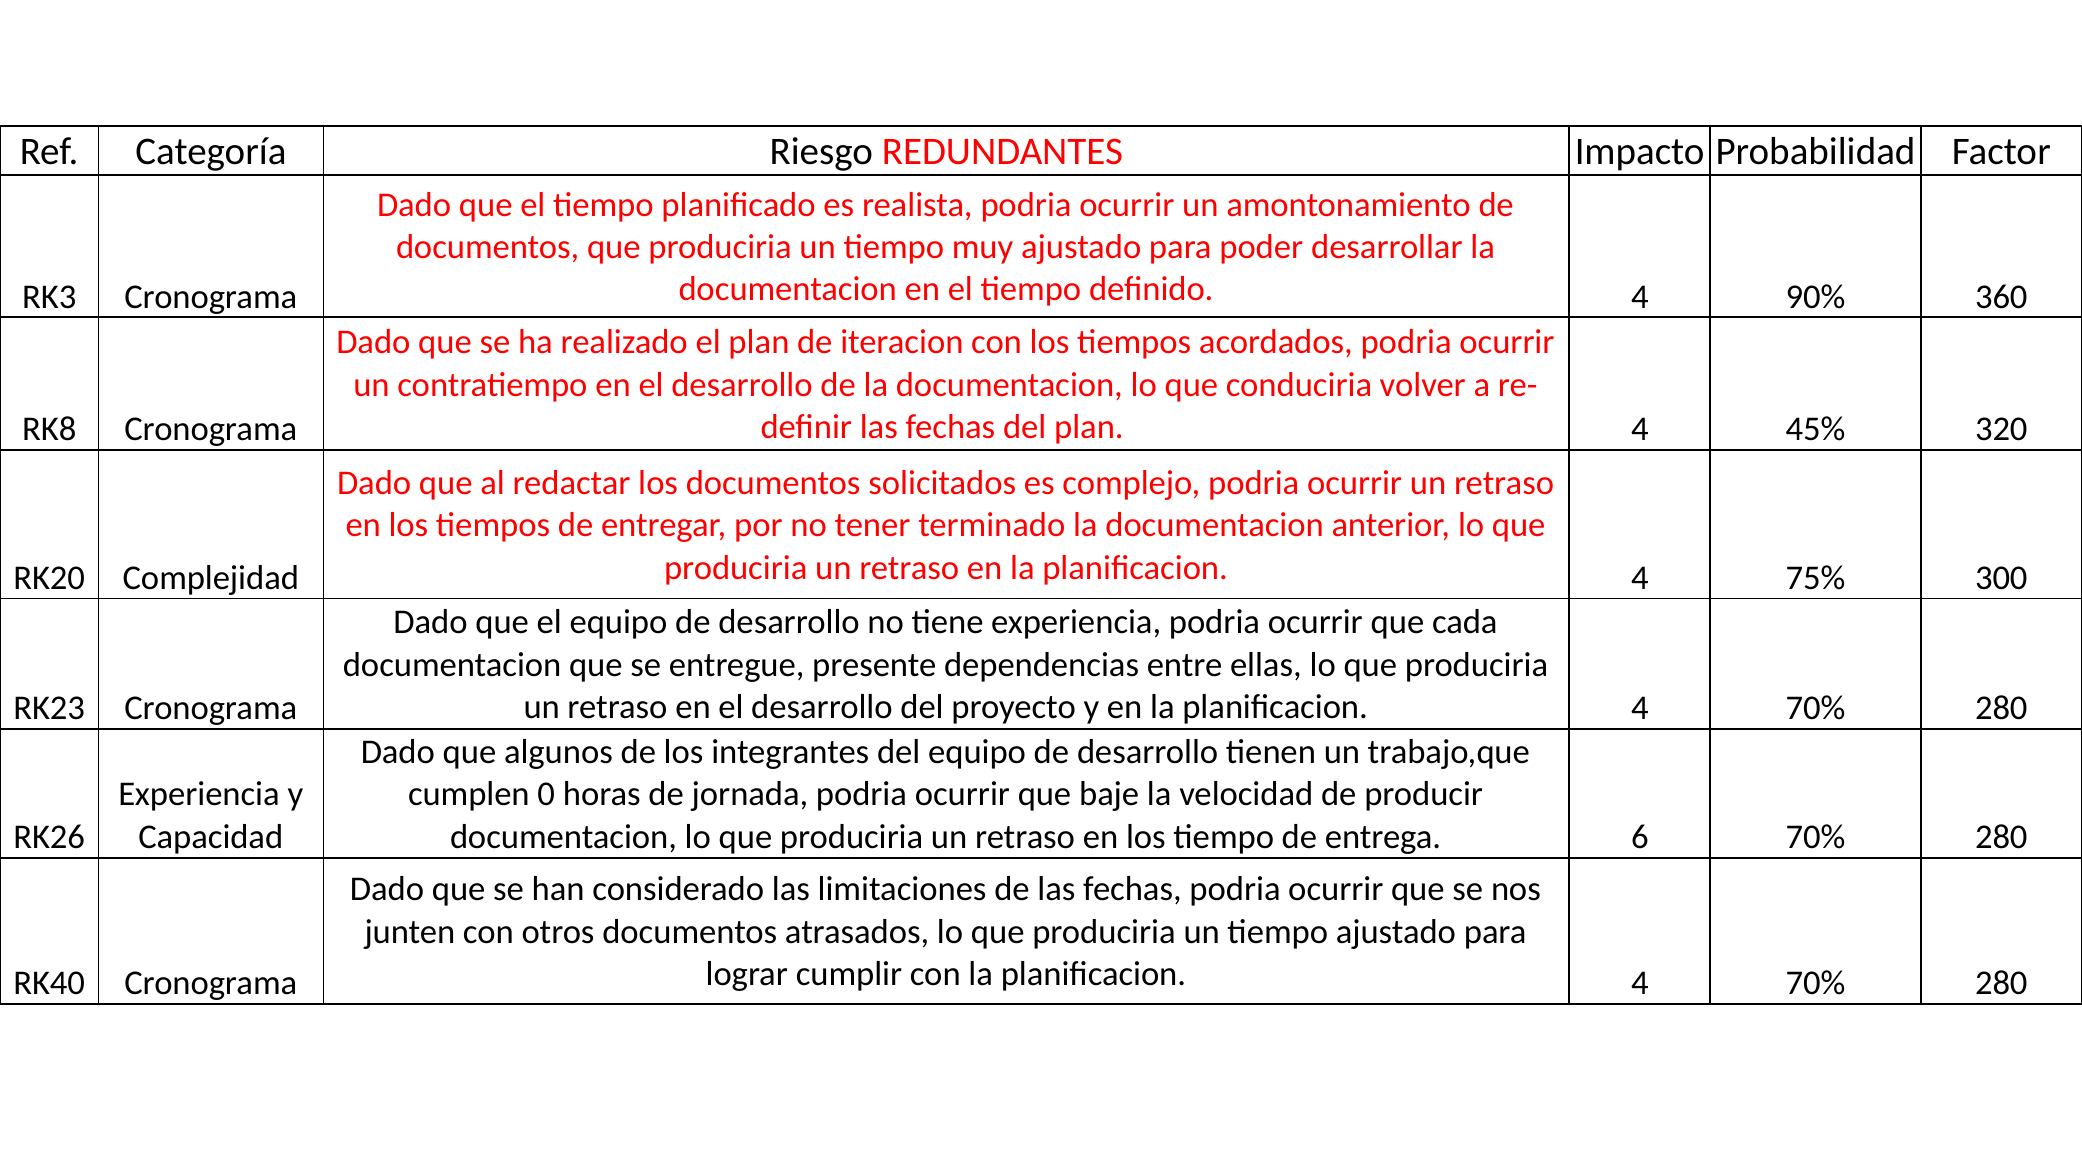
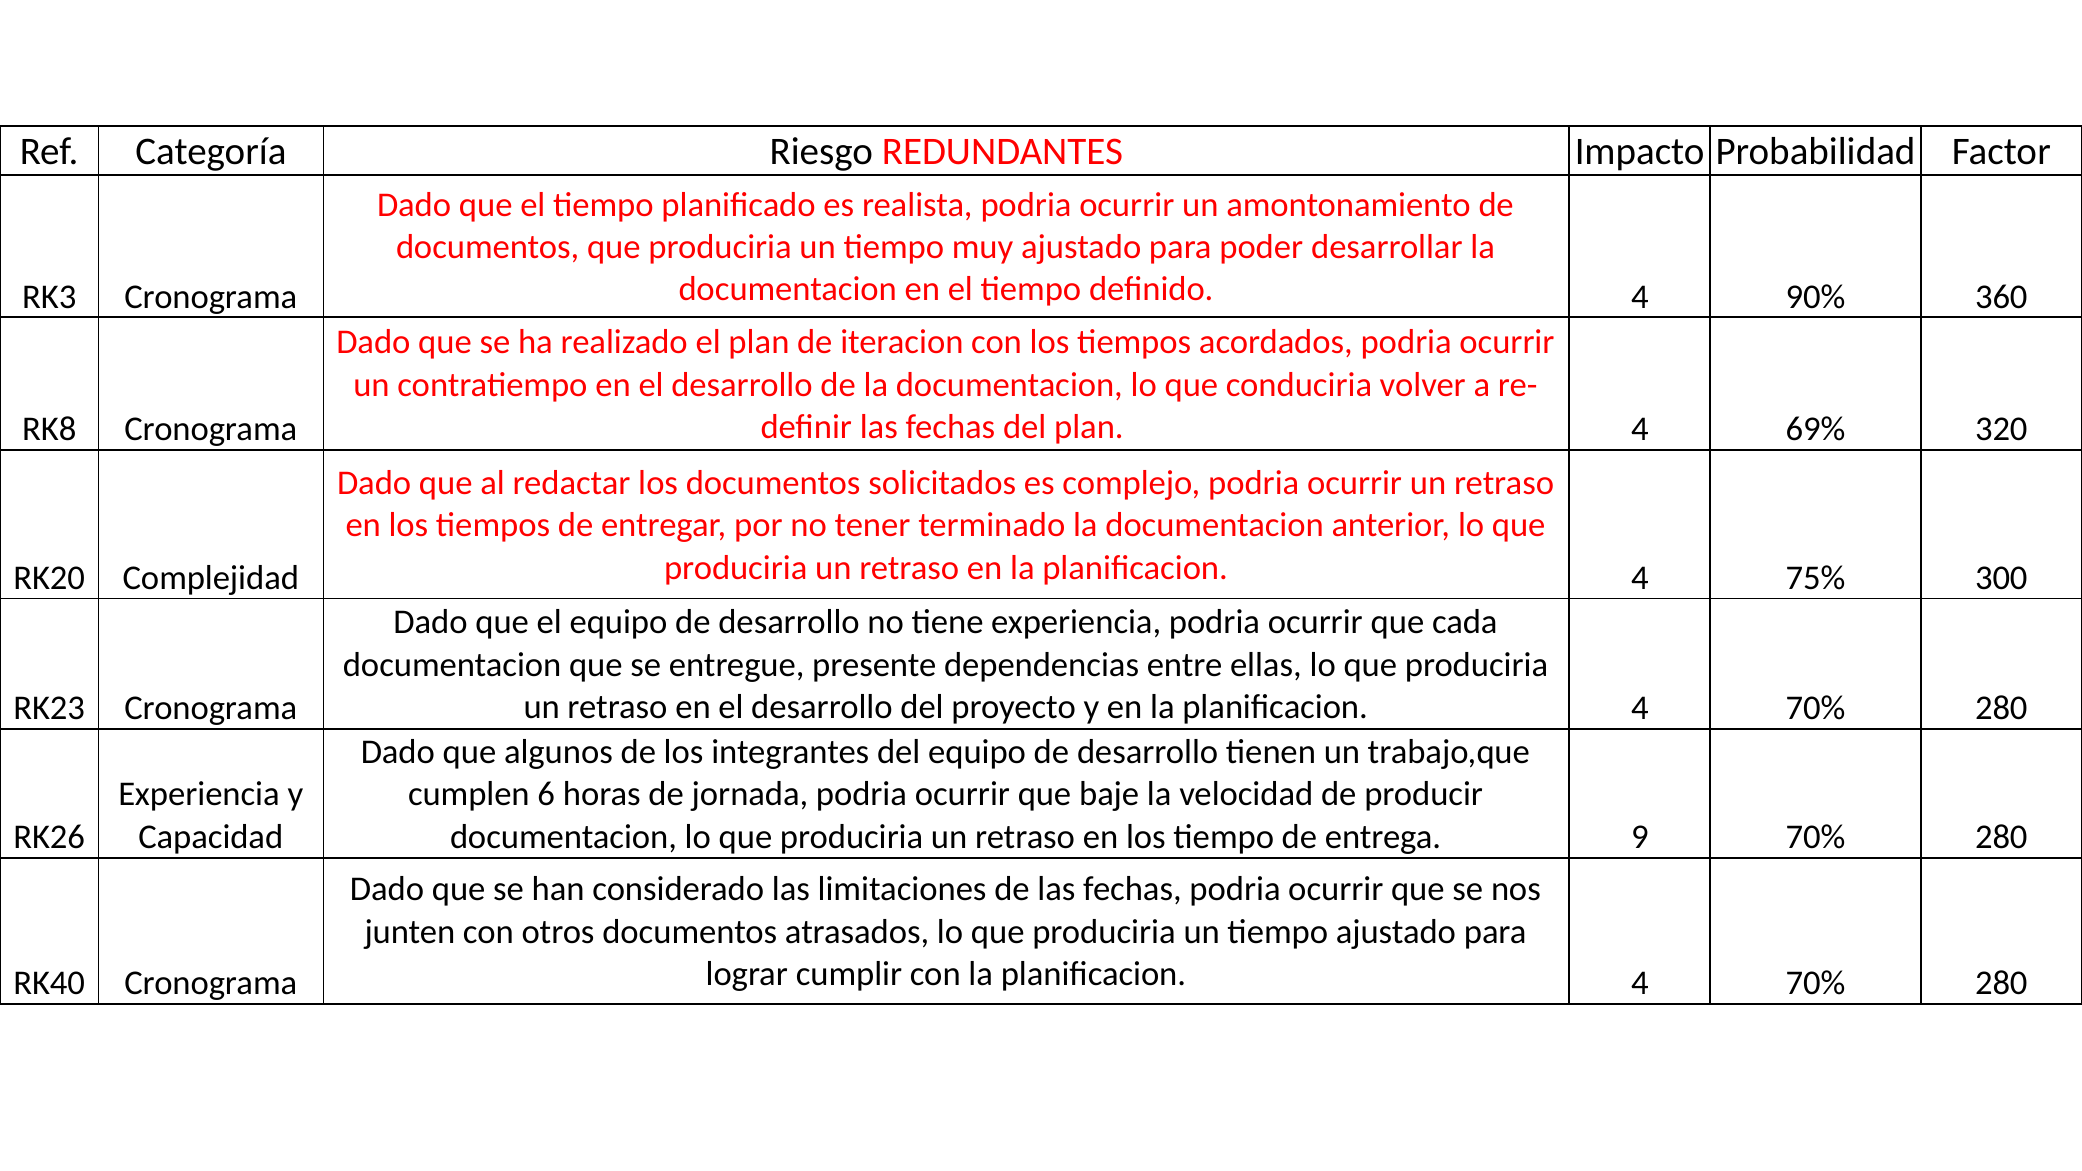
45%: 45% -> 69% (1816, 429)
0: 0 -> 6 (546, 794)
6: 6 -> 9 (1640, 837)
